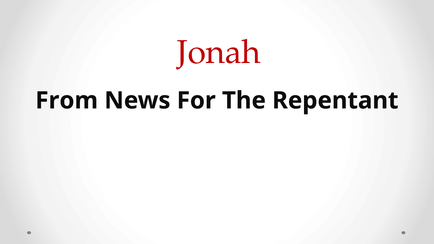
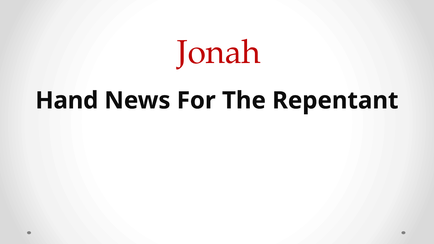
From: From -> Hand (67, 101)
